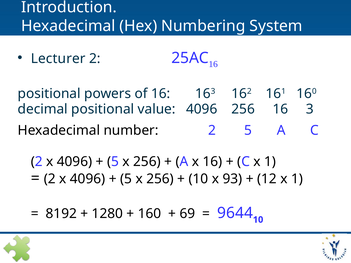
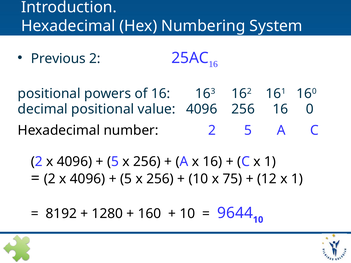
Lecturer: Lecturer -> Previous (58, 59)
3: 3 -> 0 (310, 109)
93: 93 -> 75 (232, 179)
69: 69 -> 10 (187, 214)
